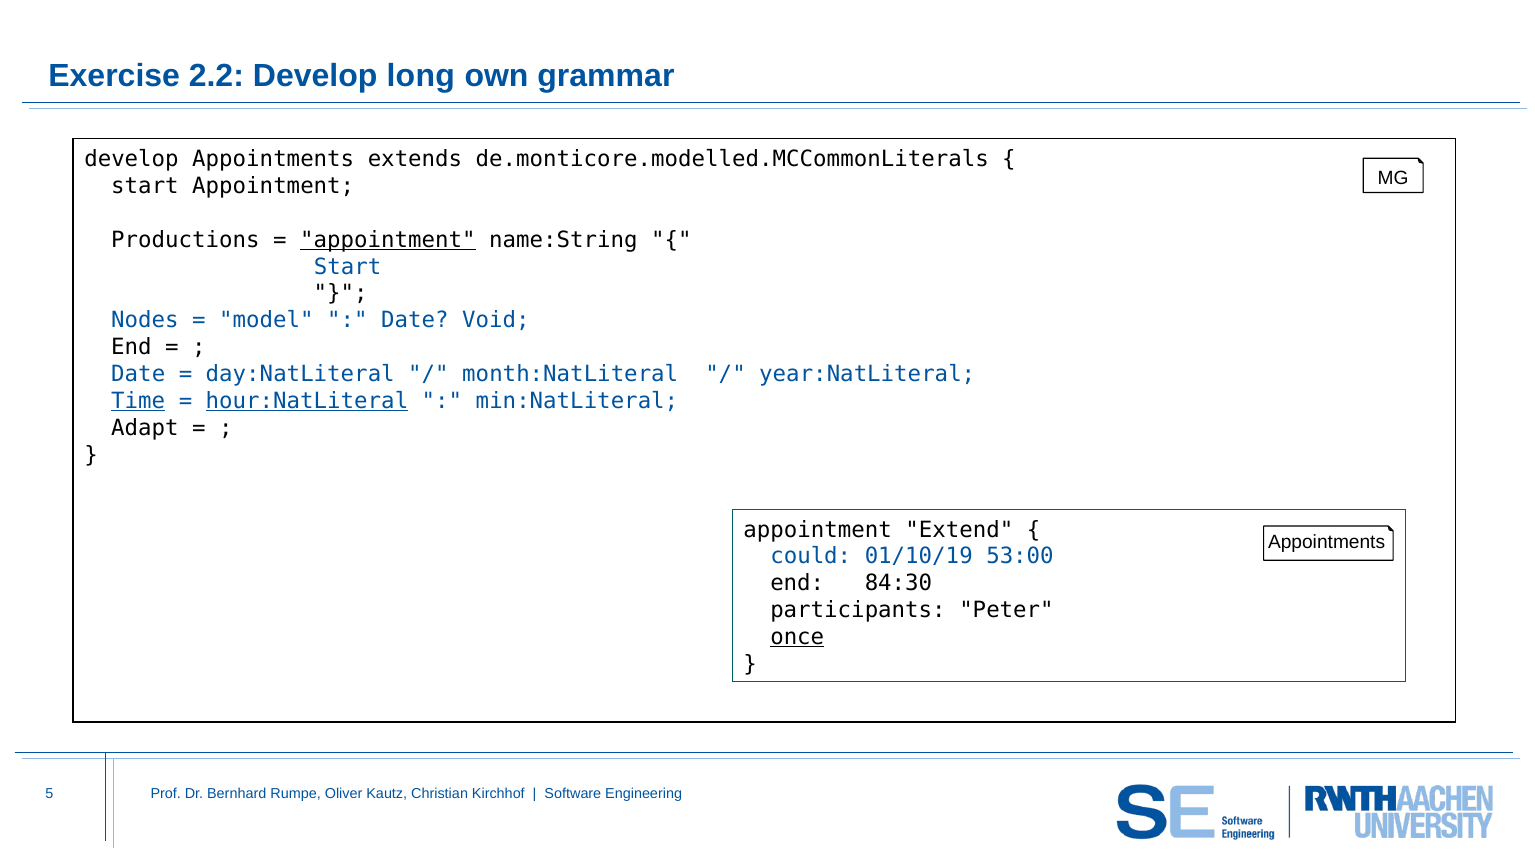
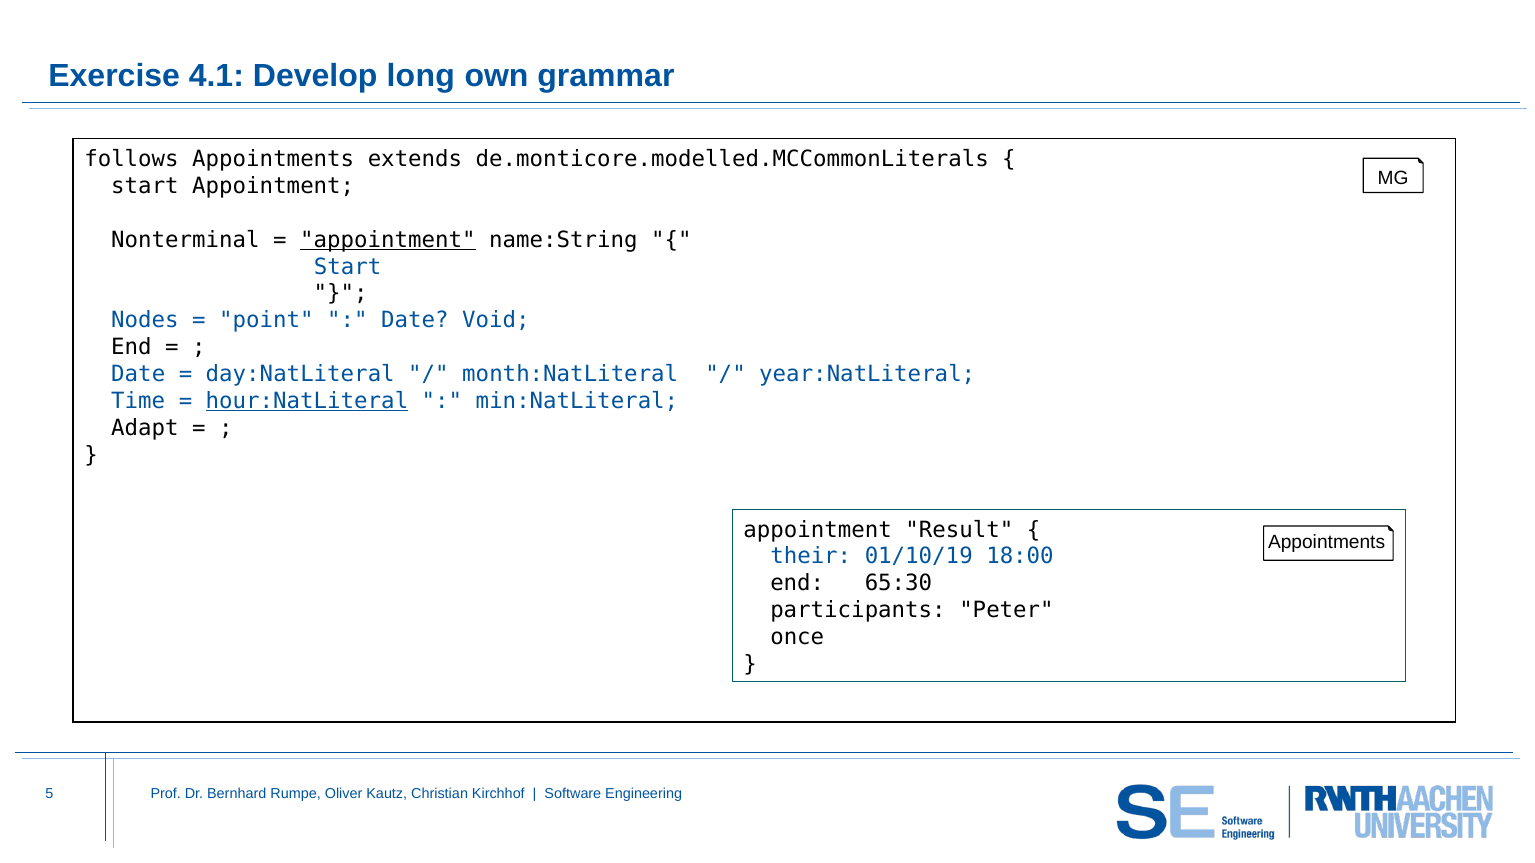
2.2: 2.2 -> 4.1 (216, 76)
develop: develop -> follows (131, 159)
Productions: Productions -> Nonterminal (185, 240)
model: model -> point (266, 321)
Time underline: present -> none (138, 401)
Extend: Extend -> Result (959, 530)
could: could -> their (811, 557)
53:00: 53:00 -> 18:00 (1020, 557)
84:30: 84:30 -> 65:30 (898, 584)
once underline: present -> none (797, 637)
